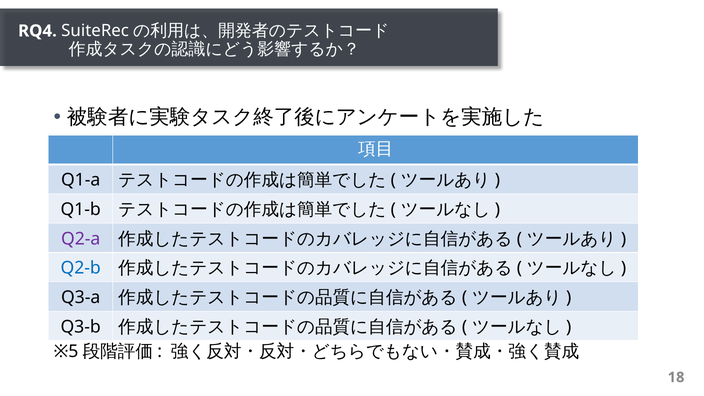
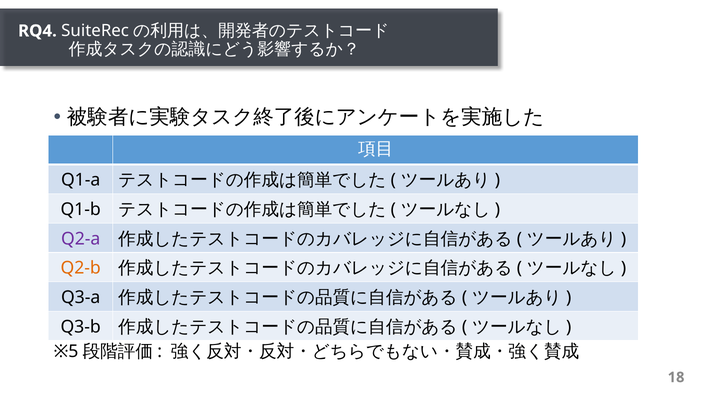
Q2-b colour: blue -> orange (81, 268)
